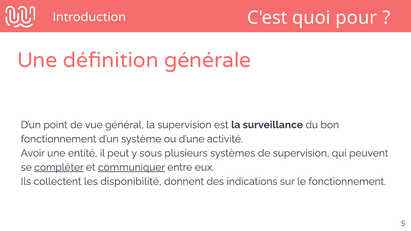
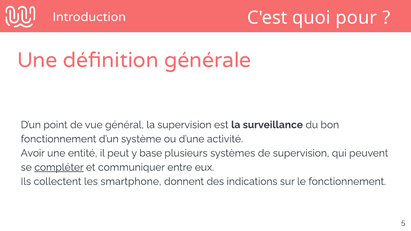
sous: sous -> base (151, 153)
communiquer underline: present -> none (131, 167)
disponibilité: disponibilité -> smartphone (131, 182)
